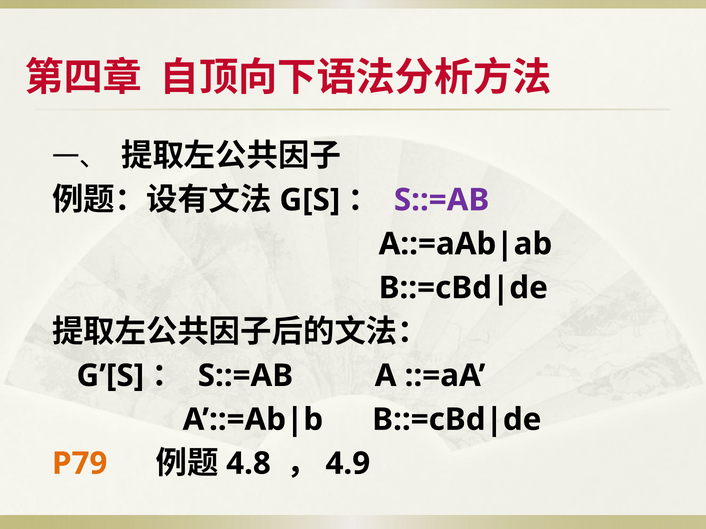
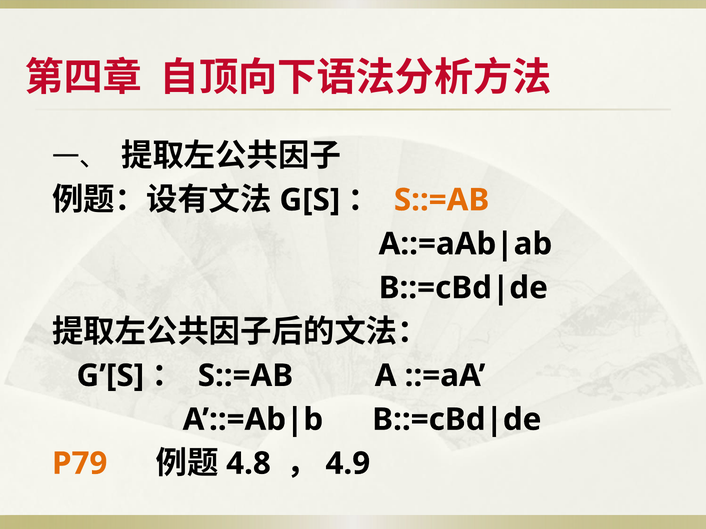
S::=AB colour: purple -> orange (442, 200)
